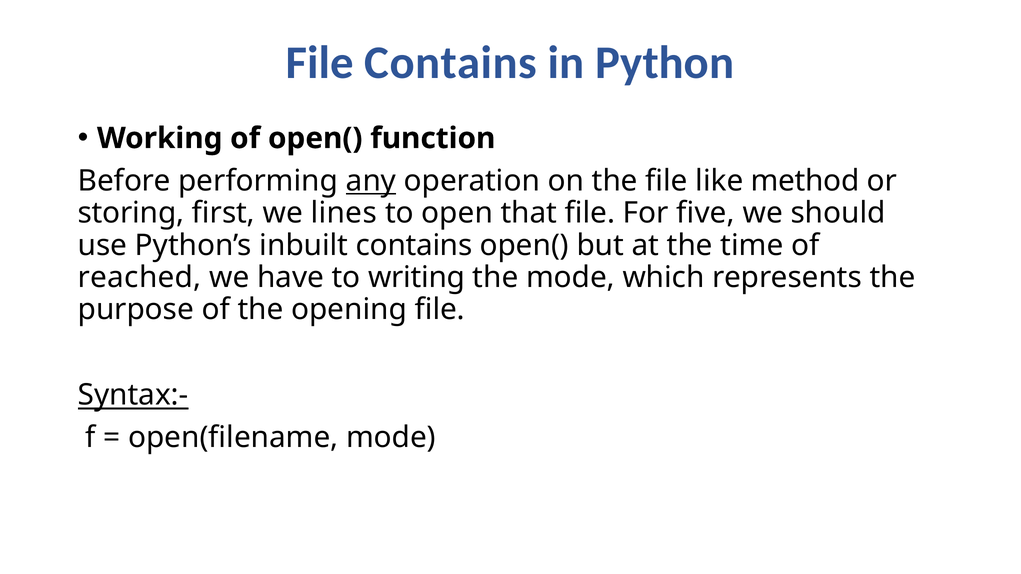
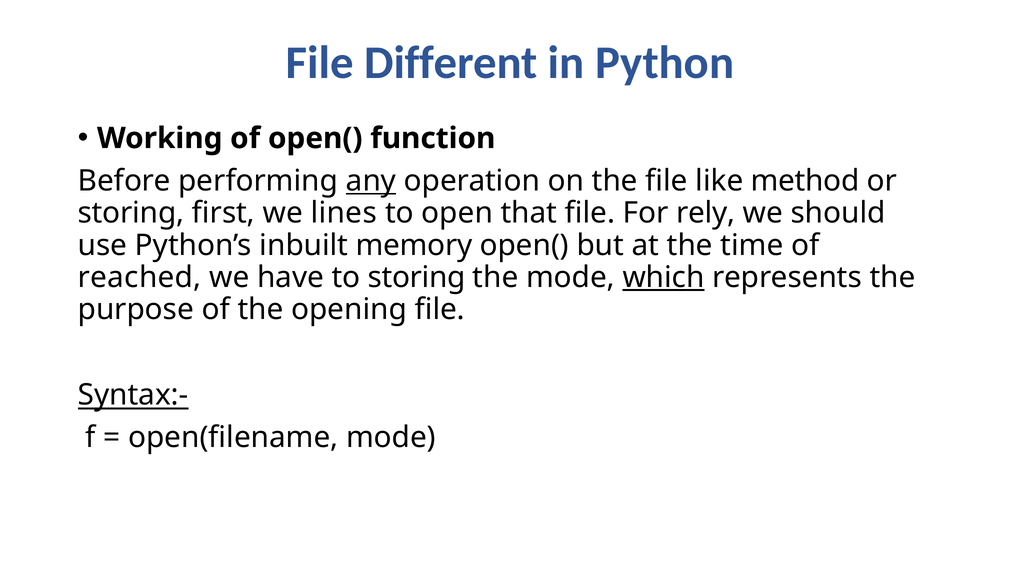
File Contains: Contains -> Different (451, 63)
five: five -> rely (706, 213)
inbuilt contains: contains -> memory (414, 245)
to writing: writing -> storing (417, 277)
which underline: none -> present (664, 277)
